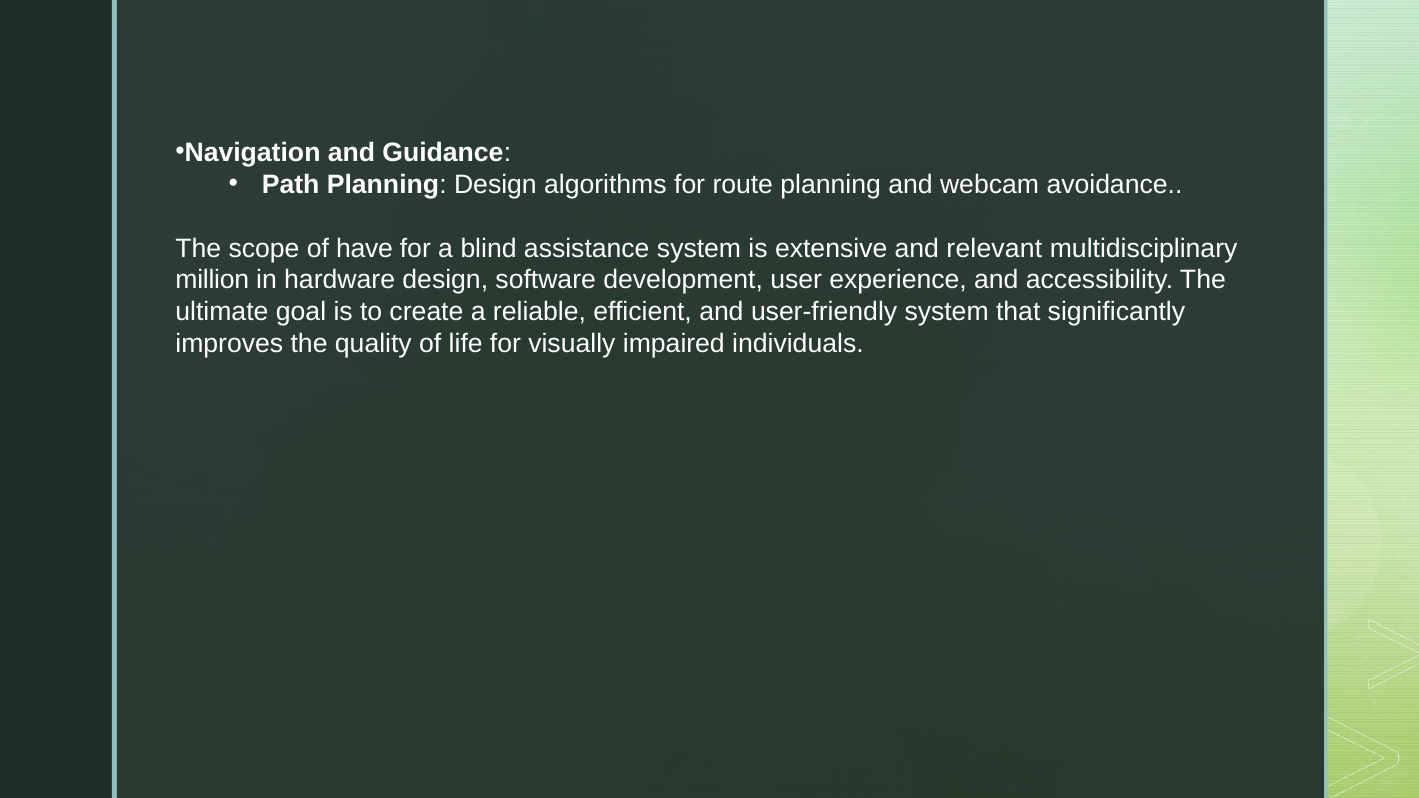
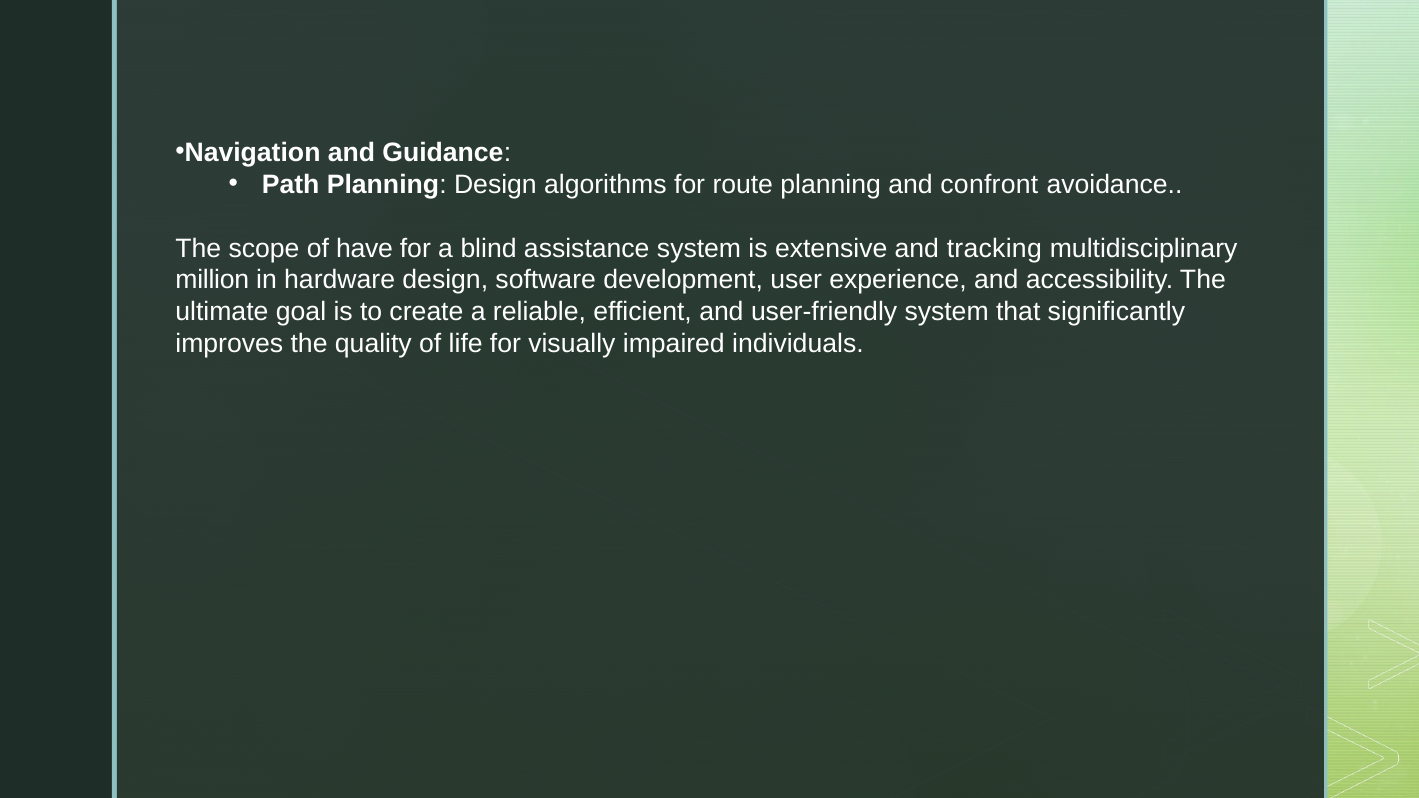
webcam: webcam -> confront (989, 185)
relevant: relevant -> tracking (994, 248)
